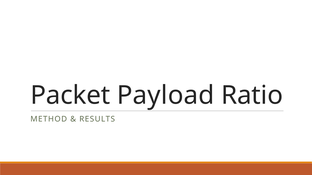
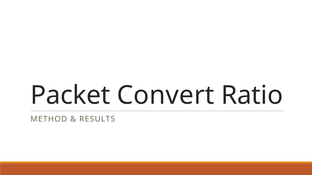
Payload: Payload -> Convert (166, 96)
